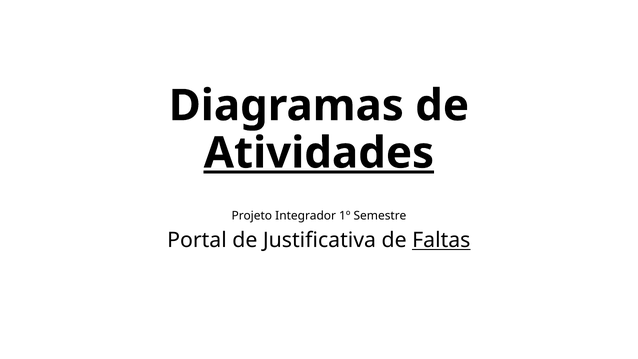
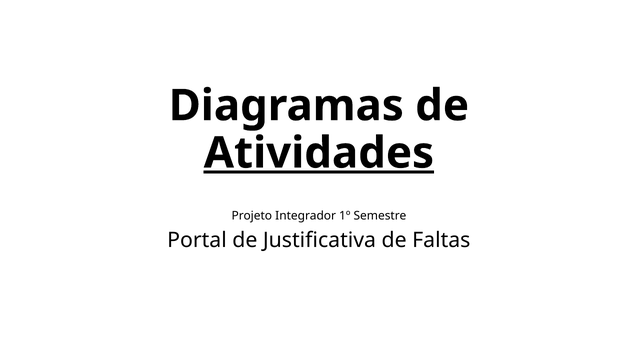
Faltas underline: present -> none (441, 240)
